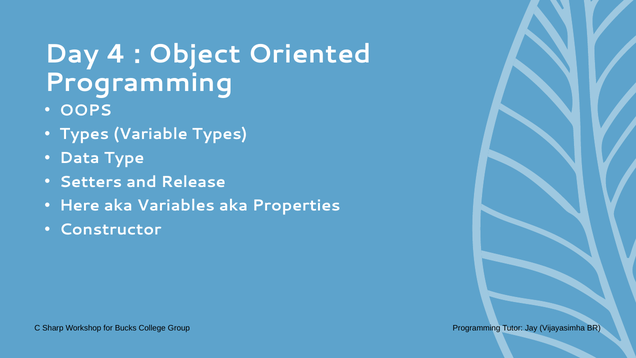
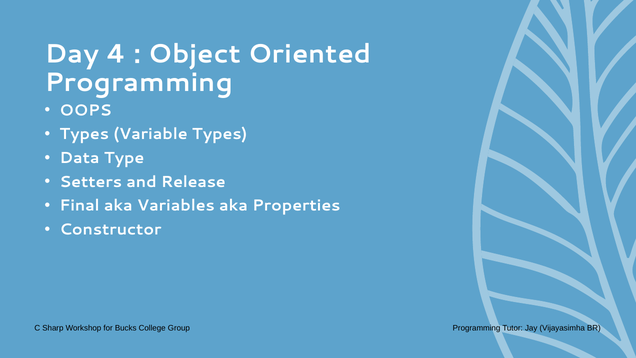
Here: Here -> Final (80, 205)
